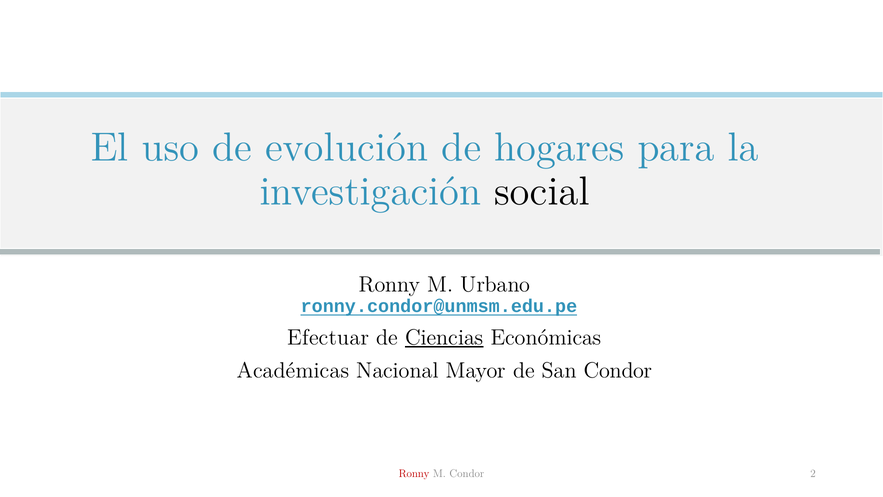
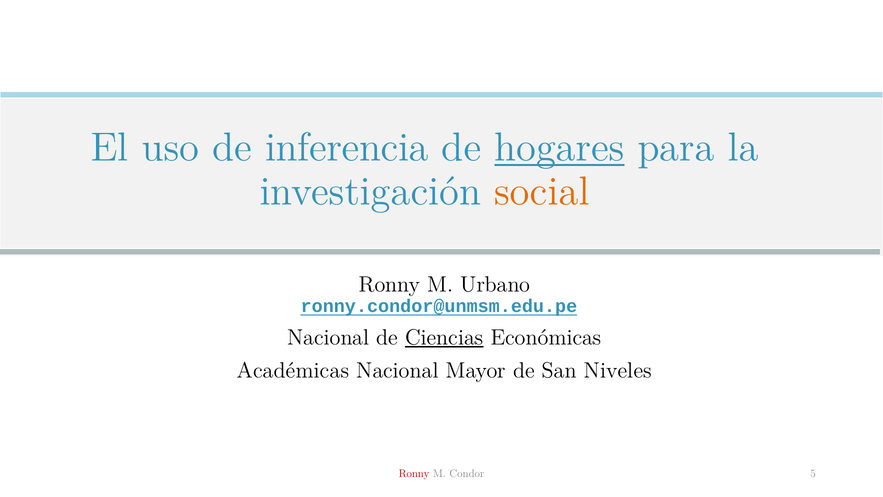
evolución: evolución -> inferencia (347, 147)
hogares underline: none -> present (559, 147)
social colour: black -> orange (542, 191)
Efectuar: Efectuar -> Nacional (328, 337)
San Condor: Condor -> Niveles (618, 370)
2: 2 -> 5 (813, 473)
